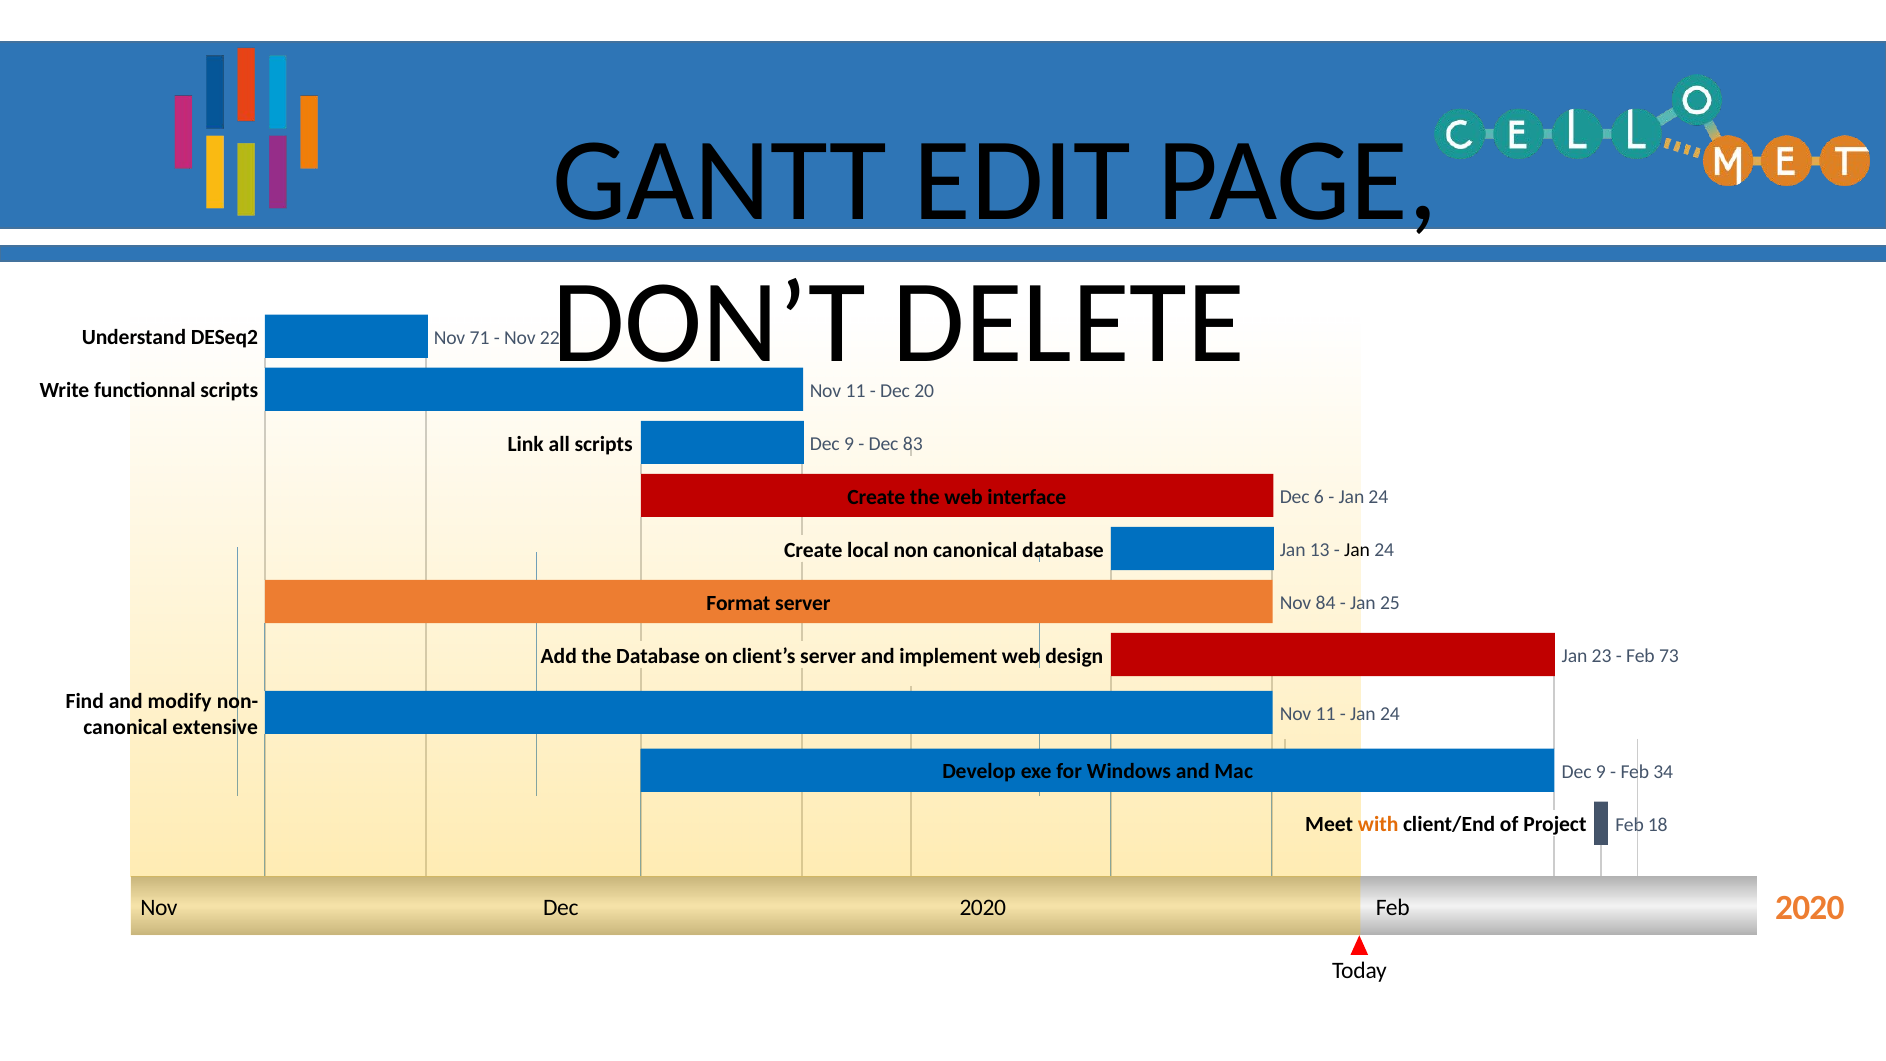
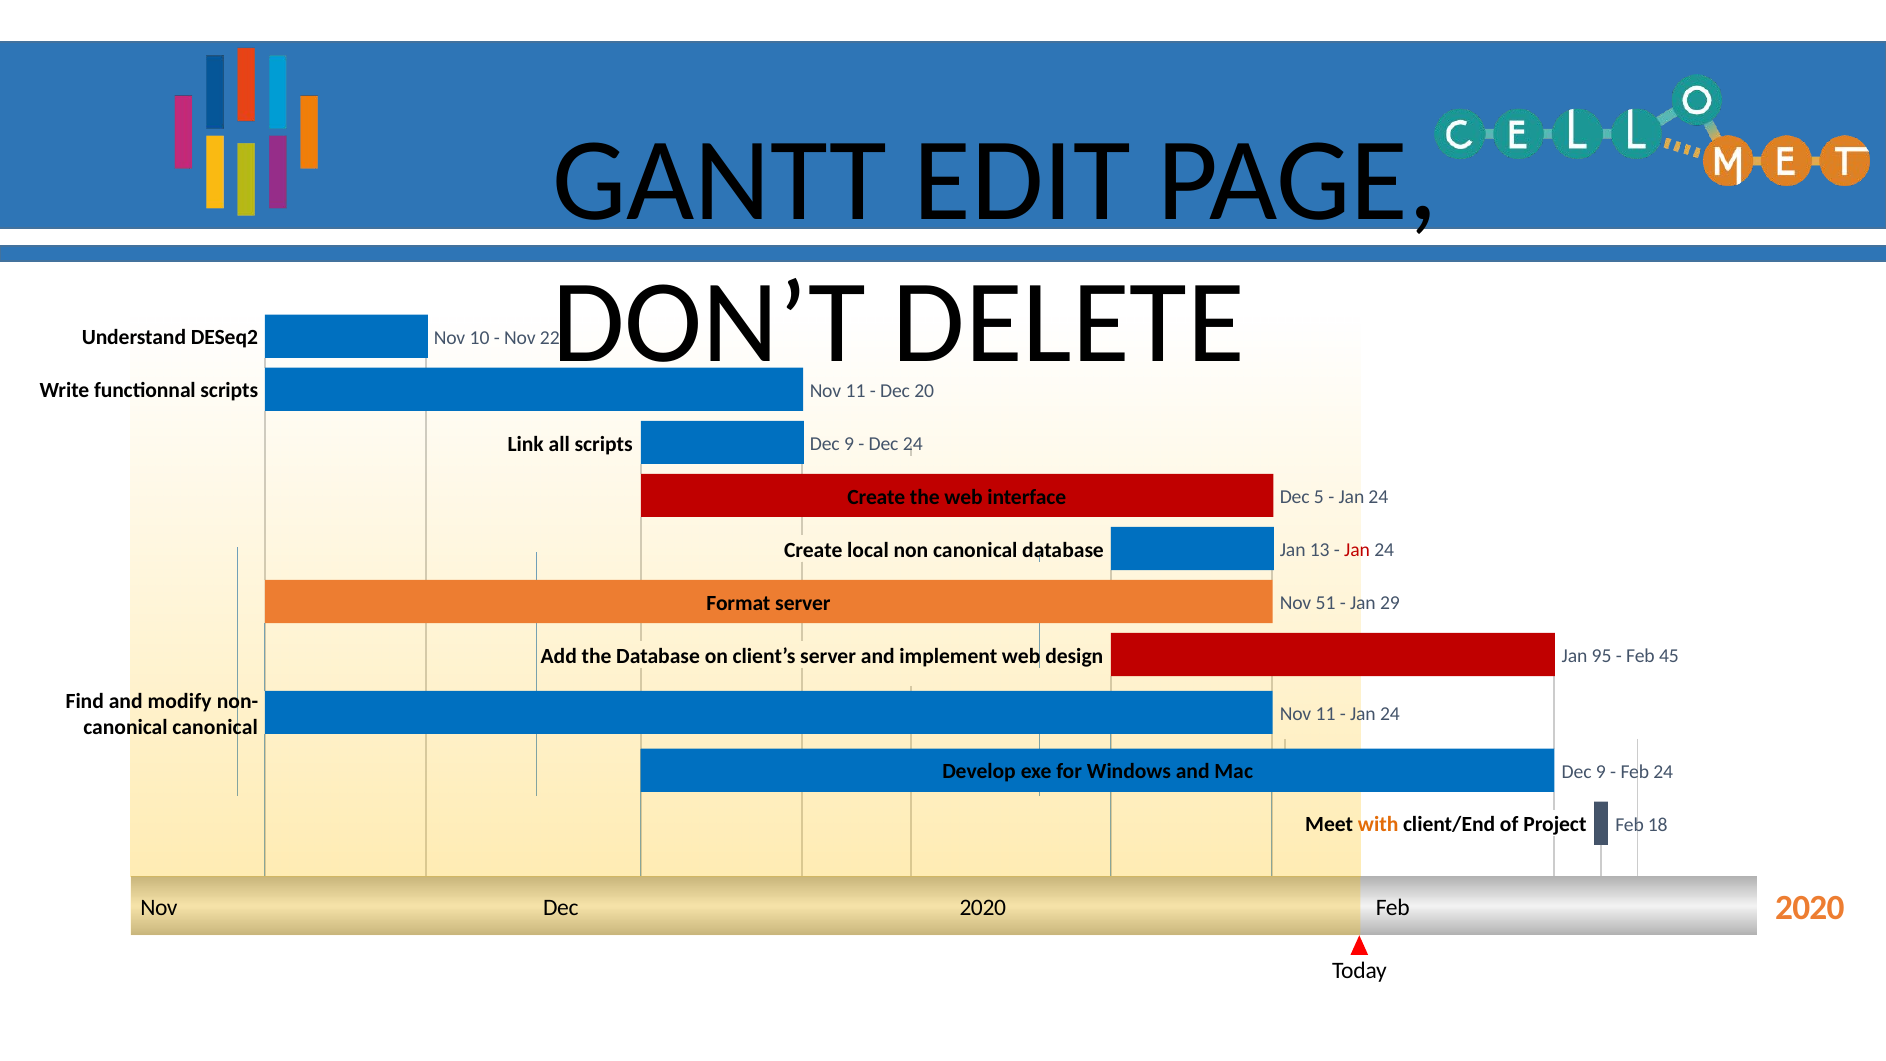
71: 71 -> 10 (480, 338)
Dec 83: 83 -> 24 (913, 444)
6: 6 -> 5 (1319, 497)
Jan colour: black -> red (1357, 550)
84: 84 -> 51 (1326, 603)
25: 25 -> 29 (1390, 603)
23: 23 -> 95 (1602, 656)
73: 73 -> 45 (1669, 656)
canonical extensive: extensive -> canonical (215, 727)
Feb 34: 34 -> 24 (1663, 772)
